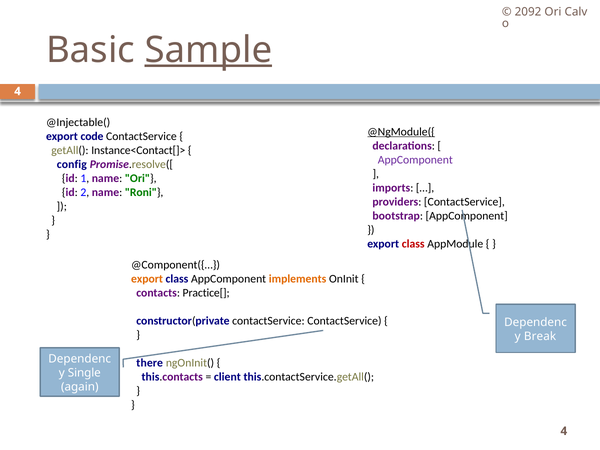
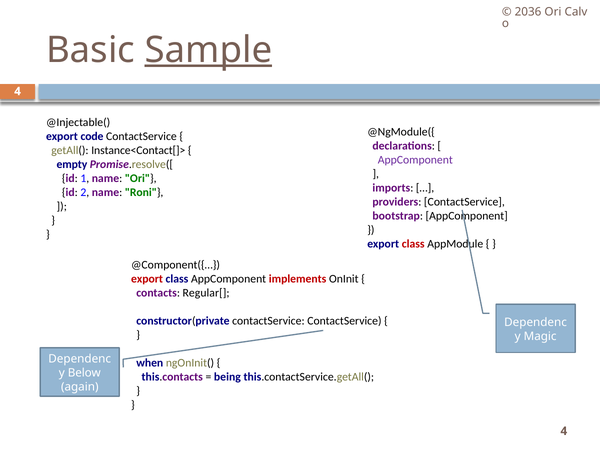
2092: 2092 -> 2036 (528, 12)
@NgModule({ underline: present -> none (401, 132)
config: config -> empty (72, 164)
export colour: orange -> red (147, 279)
implements colour: orange -> red (298, 279)
Practice[: Practice[ -> Regular[ (206, 293)
Break: Break -> Magic (540, 336)
there: there -> when (150, 363)
Single: Single -> Below (84, 373)
client: client -> being (227, 377)
